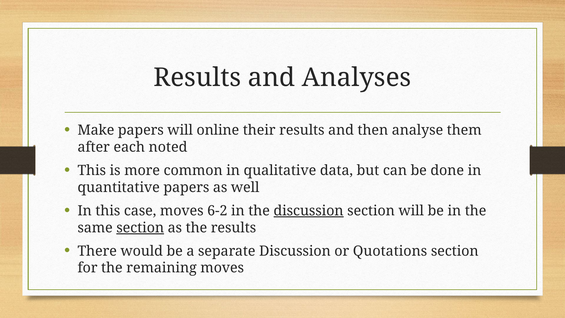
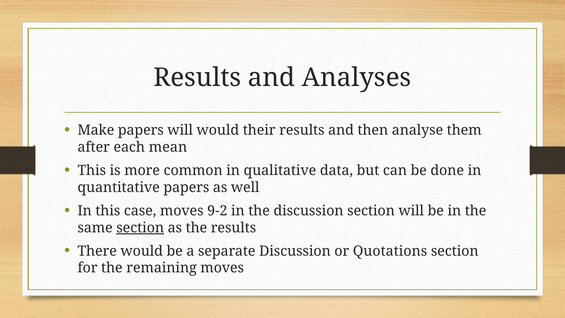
will online: online -> would (218, 130)
noted: noted -> mean (168, 147)
6-2: 6-2 -> 9-2 (217, 211)
discussion underline: present -> none (309, 211)
